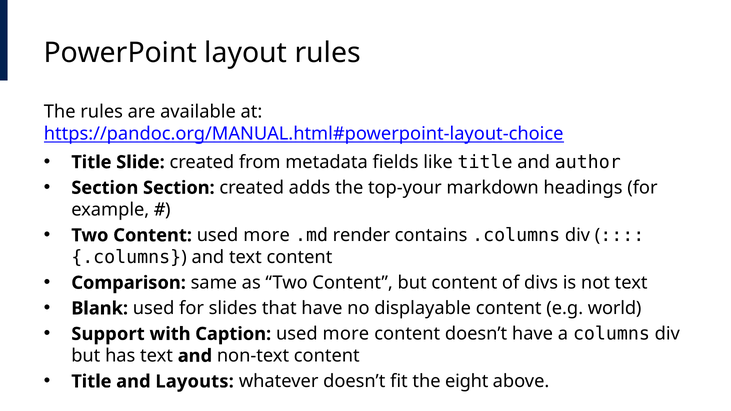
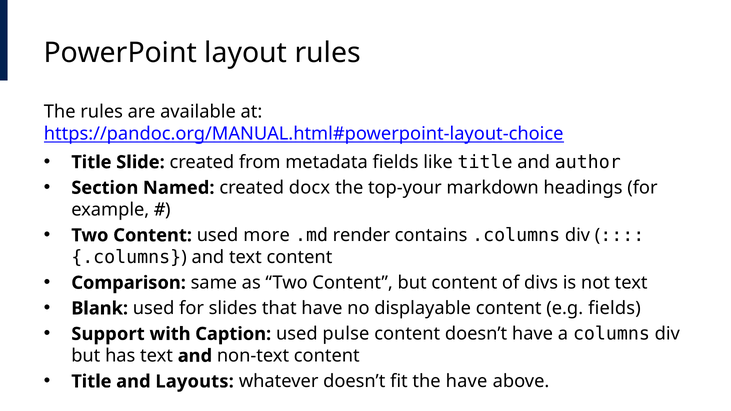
Section Section: Section -> Named (179, 188)
adds: adds -> docx (309, 188)
e.g world: world -> fields (614, 309)
Caption used more: more -> pulse (346, 334)
the eight: eight -> have (467, 382)
